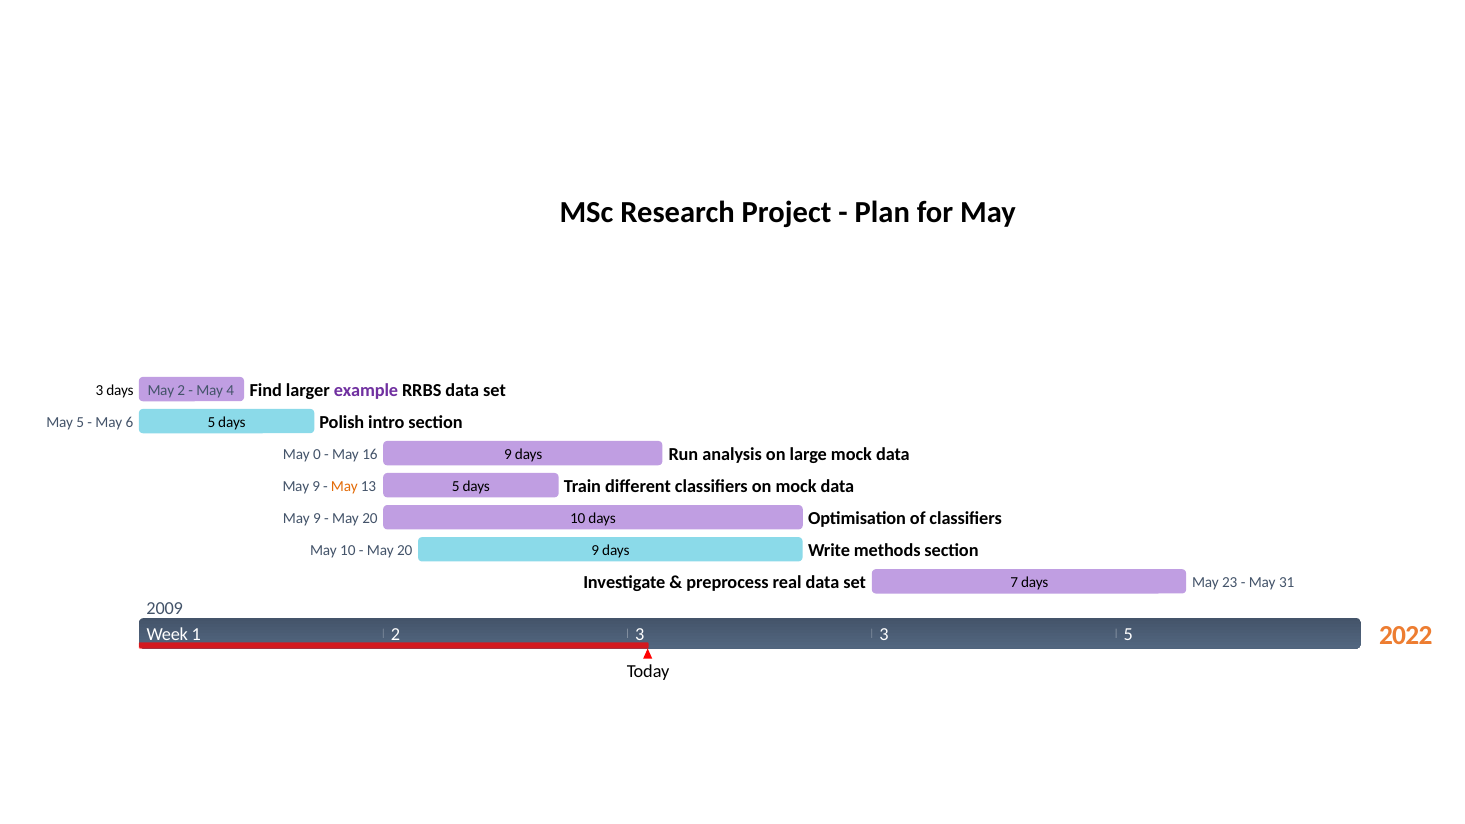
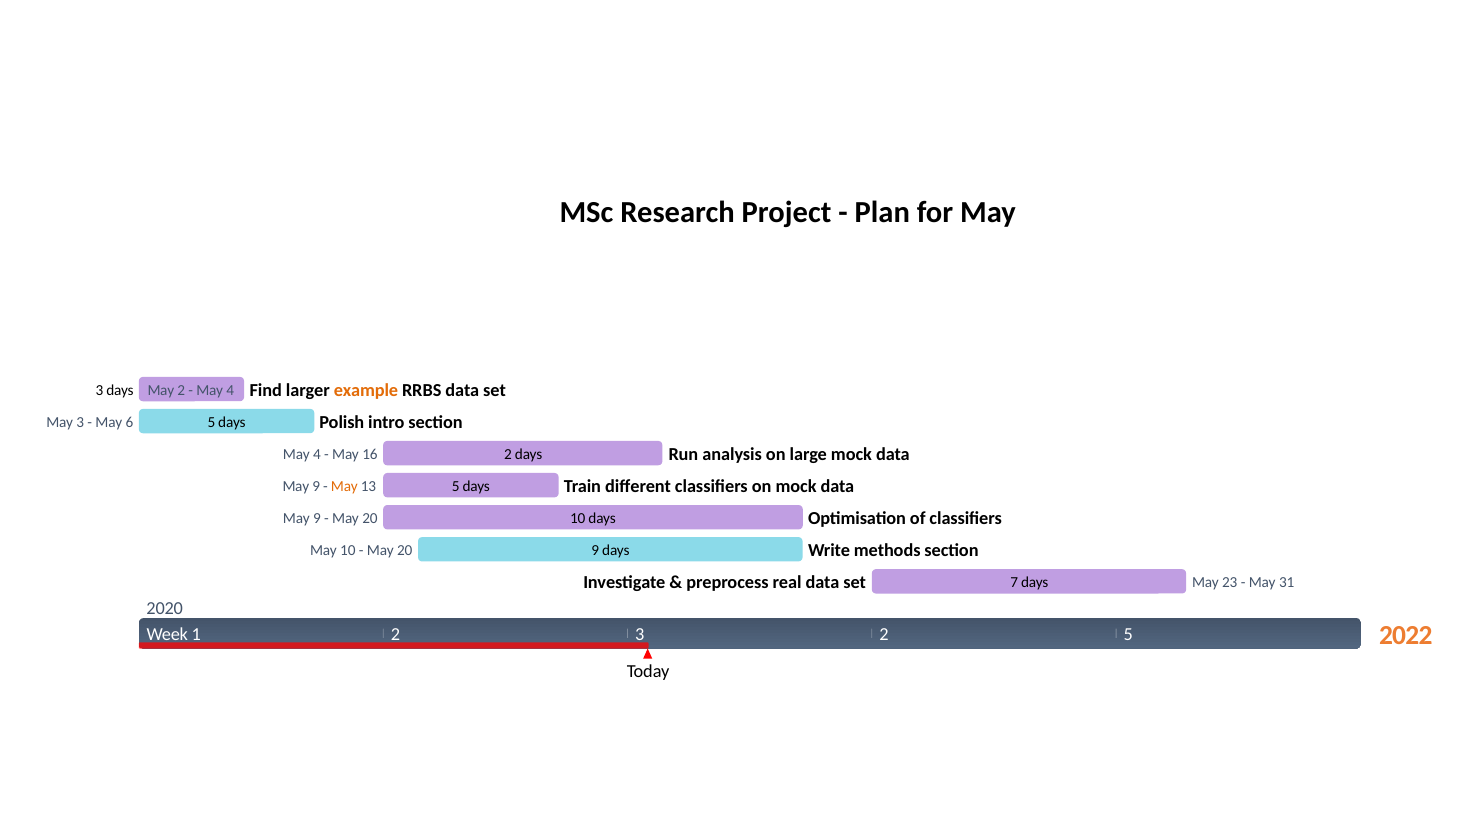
example colour: purple -> orange (366, 390)
May 5: 5 -> 3 (80, 422)
0: 0 -> 4 (317, 454)
16 9: 9 -> 2 (508, 454)
2009: 2009 -> 2020 (165, 608)
3 3: 3 -> 2 (884, 635)
